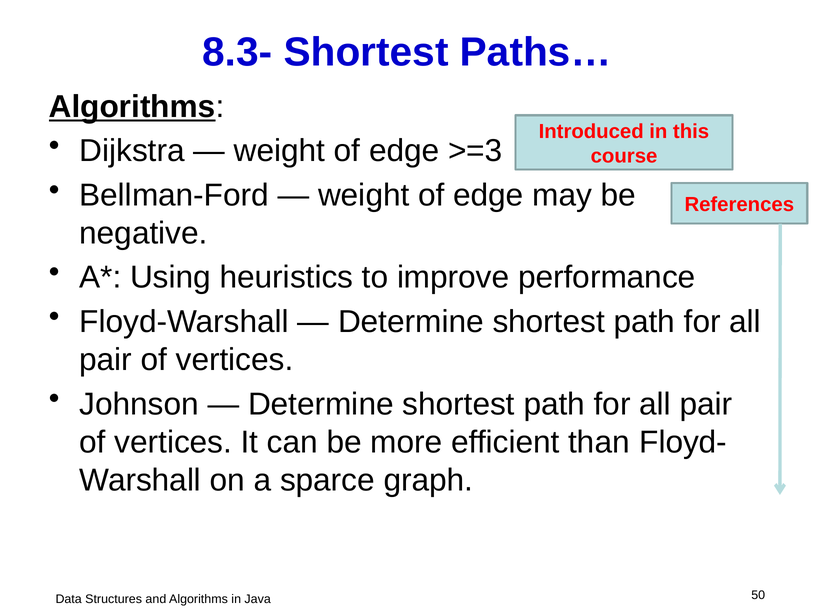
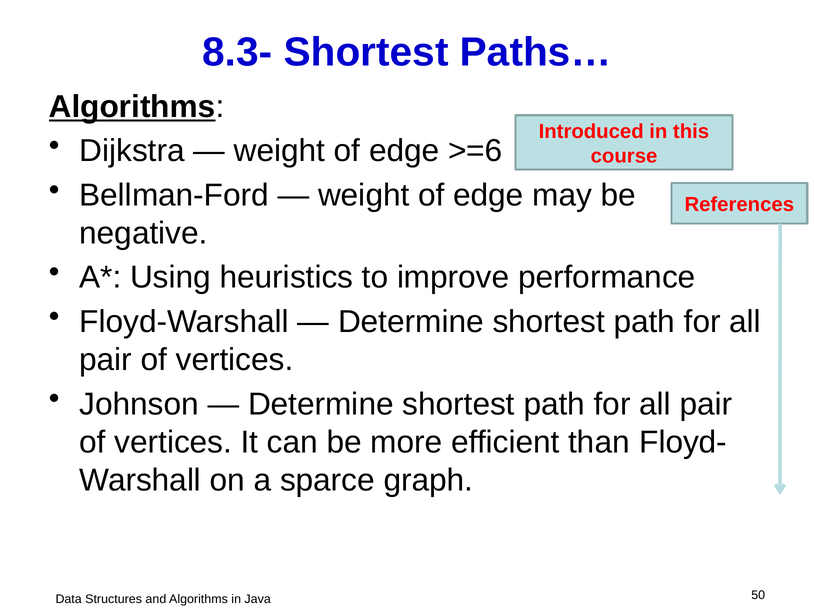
>=3: >=3 -> >=6 (475, 151)
